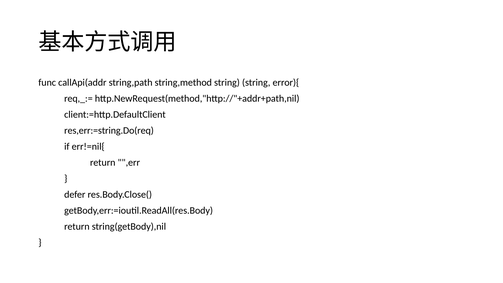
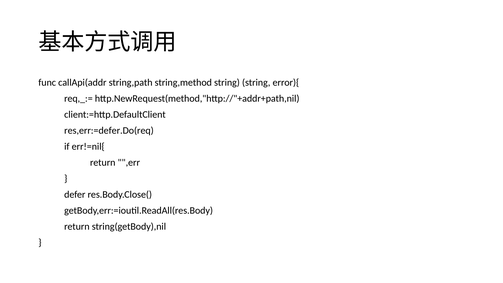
res,err:=string.Do(req: res,err:=string.Do(req -> res,err:=defer.Do(req (109, 131)
